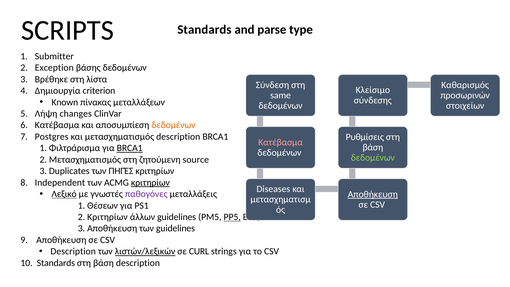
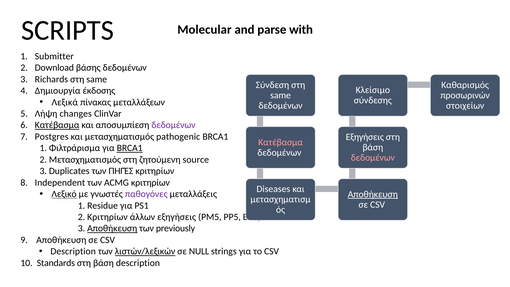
SCRIPTS Standards: Standards -> Molecular (204, 29)
type: type -> with (301, 29)
Exception: Exception -> Download (54, 68)
Βρέθηκε: Βρέθηκε -> Richards (51, 79)
λίστα: λίστα -> same (97, 79)
criterion: criterion -> έκδοσης (99, 91)
Known: Known -> Λεξικά (65, 102)
Κατέβασμα underline: none -> present (57, 125)
δεδομένων colour: orange -> purple (173, 125)
μετασχηματισμός description: description -> pathogenic (178, 137)
Ρυθμίσεις: Ρυθμίσεις -> Εξηγήσεις (365, 137)
δεδομένων colour: light green -> pink (373, 158)
κριτηρίων underline: present -> none (150, 182)
Θέσεων: Θέσεων -> Residue (103, 205)
άλλων guidelines: guidelines -> εξηγήσεις (177, 217)
PP5 underline: present -> none (232, 217)
Αποθήκευση underline: none -> present (112, 228)
των guidelines: guidelines -> previously (176, 228)
CURL: CURL -> NULL (199, 251)
